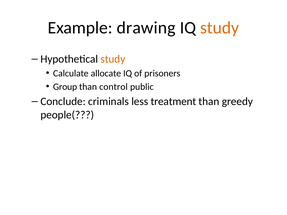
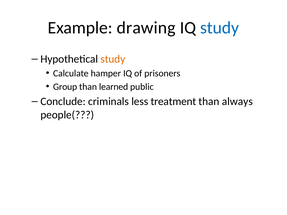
study colour: orange -> blue (220, 28)
allocate: allocate -> hamper (106, 73)
control: control -> learned (114, 87)
greedy: greedy -> always (237, 102)
